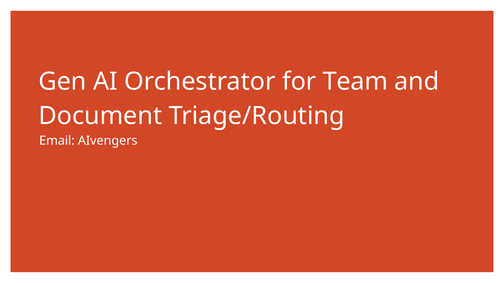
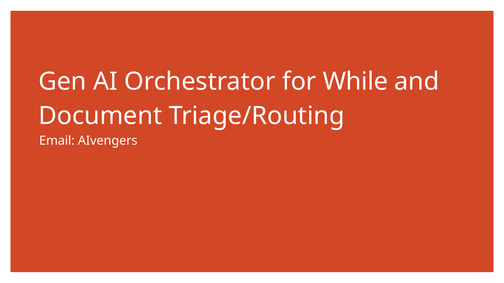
Team: Team -> While (355, 82)
